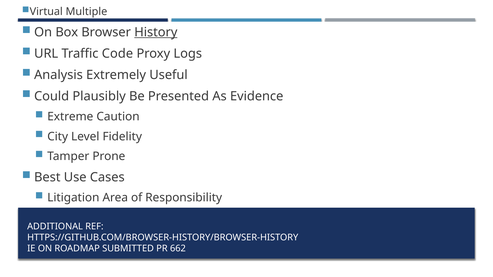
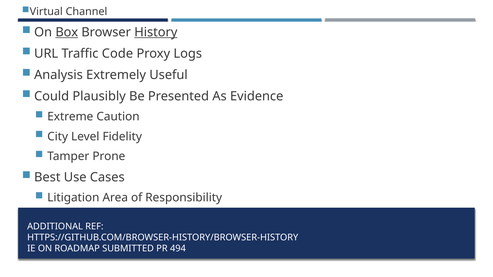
Multiple: Multiple -> Channel (86, 12)
Box underline: none -> present (67, 32)
662: 662 -> 494 (178, 249)
